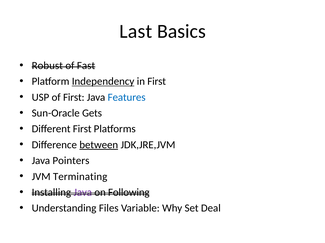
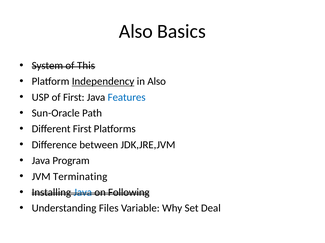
Last: Last -> Also (136, 31)
Robust: Robust -> System (47, 66)
Fast: Fast -> This (86, 66)
in First: First -> Also (157, 82)
Gets: Gets -> Path (92, 113)
between underline: present -> none (99, 145)
Pointers: Pointers -> Program (71, 161)
Java colour: purple -> blue (83, 193)
